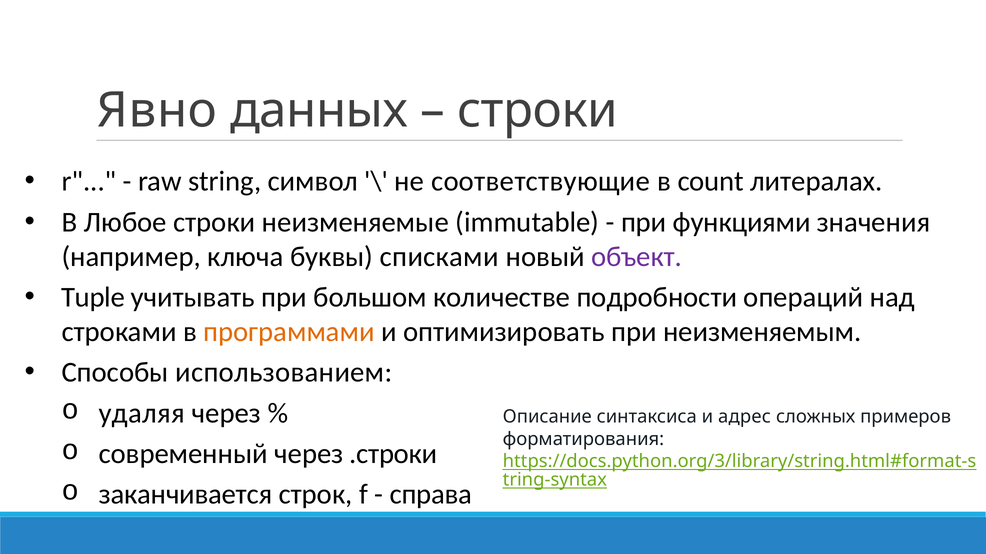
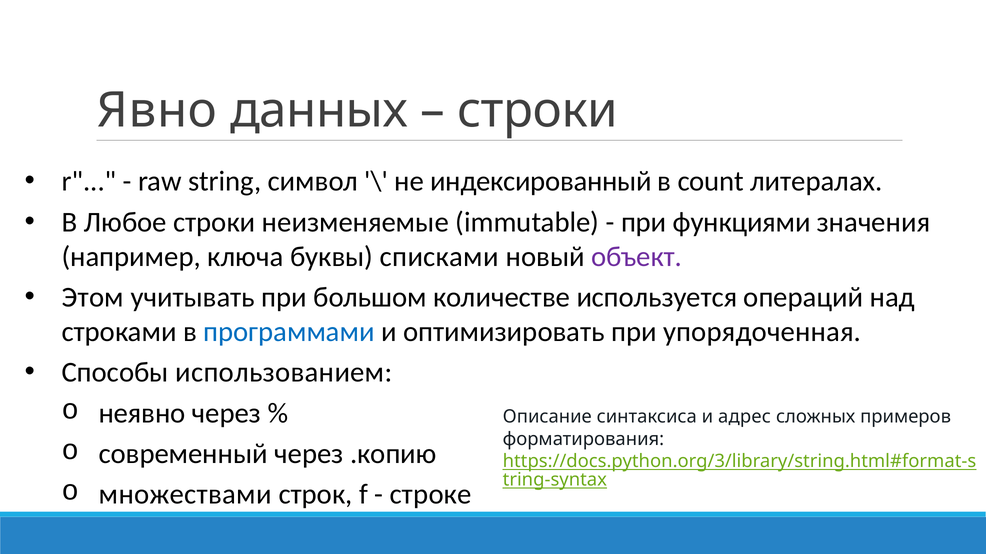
соответствующие: соответствующие -> индексированный (541, 182)
Tuple: Tuple -> Этом (93, 298)
подробности: подробности -> используется (657, 298)
программами colour: orange -> blue (289, 332)
неизменяемым: неизменяемым -> упорядоченная (762, 332)
удаляя: удаляя -> неявно (142, 414)
.строки: .строки -> .копию (393, 454)
заканчивается: заканчивается -> множествами (185, 495)
справа: справа -> строке (431, 495)
